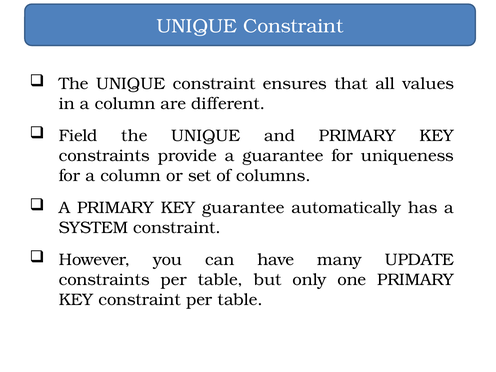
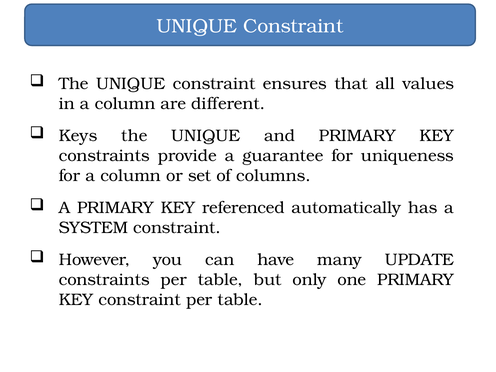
Field: Field -> Keys (78, 136)
KEY guarantee: guarantee -> referenced (243, 208)
